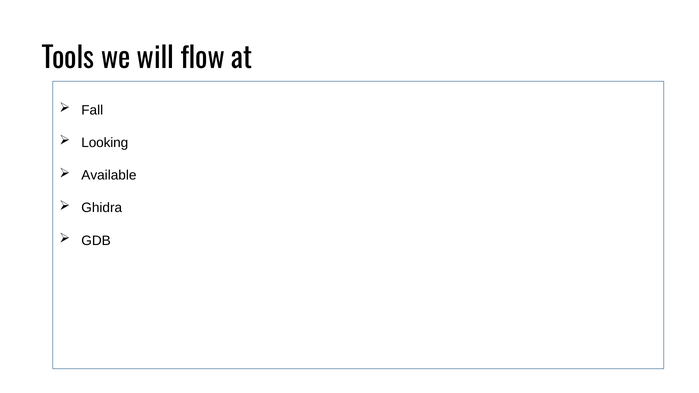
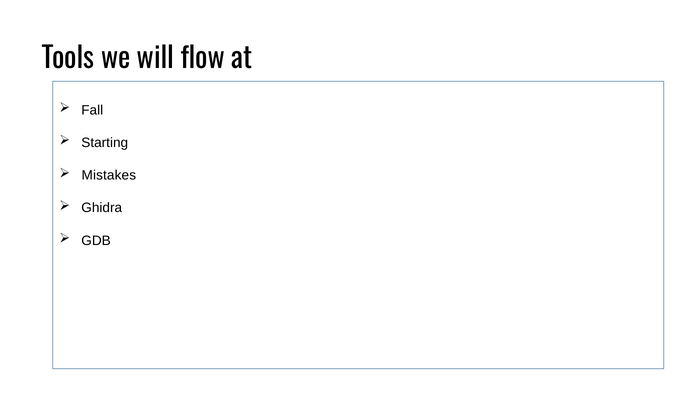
Looking: Looking -> Starting (105, 143)
Available: Available -> Mistakes (109, 175)
